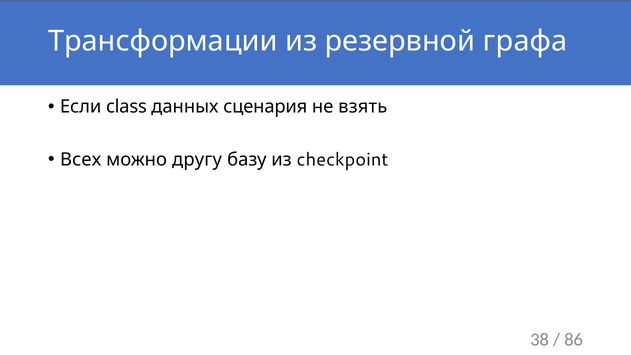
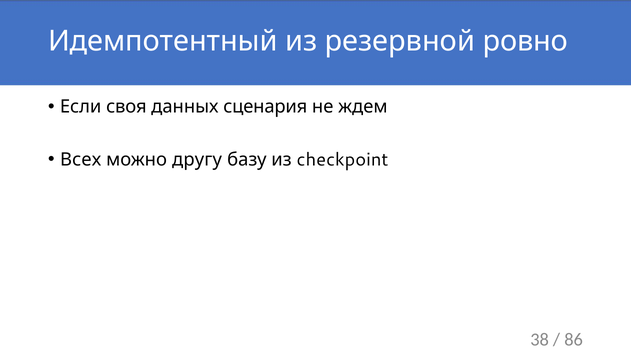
Трансформации: Трансформации -> Идемпотентный (163, 41)
графа: графа -> ровно (525, 41)
class: class -> своя (126, 107)
взять: взять -> ждем (363, 107)
